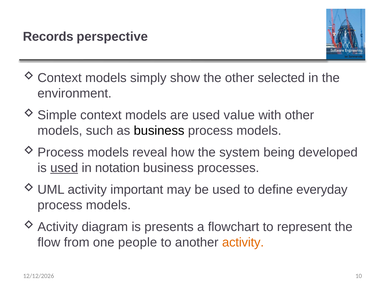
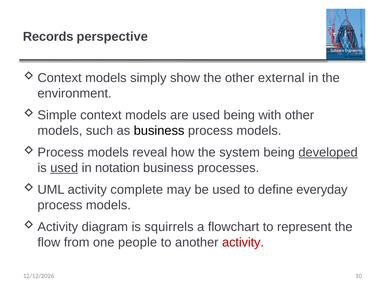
selected: selected -> external (281, 78)
used value: value -> being (239, 115)
developed underline: none -> present (328, 152)
important: important -> complete (137, 190)
presents: presents -> squirrels (169, 227)
activity colour: orange -> red (243, 242)
